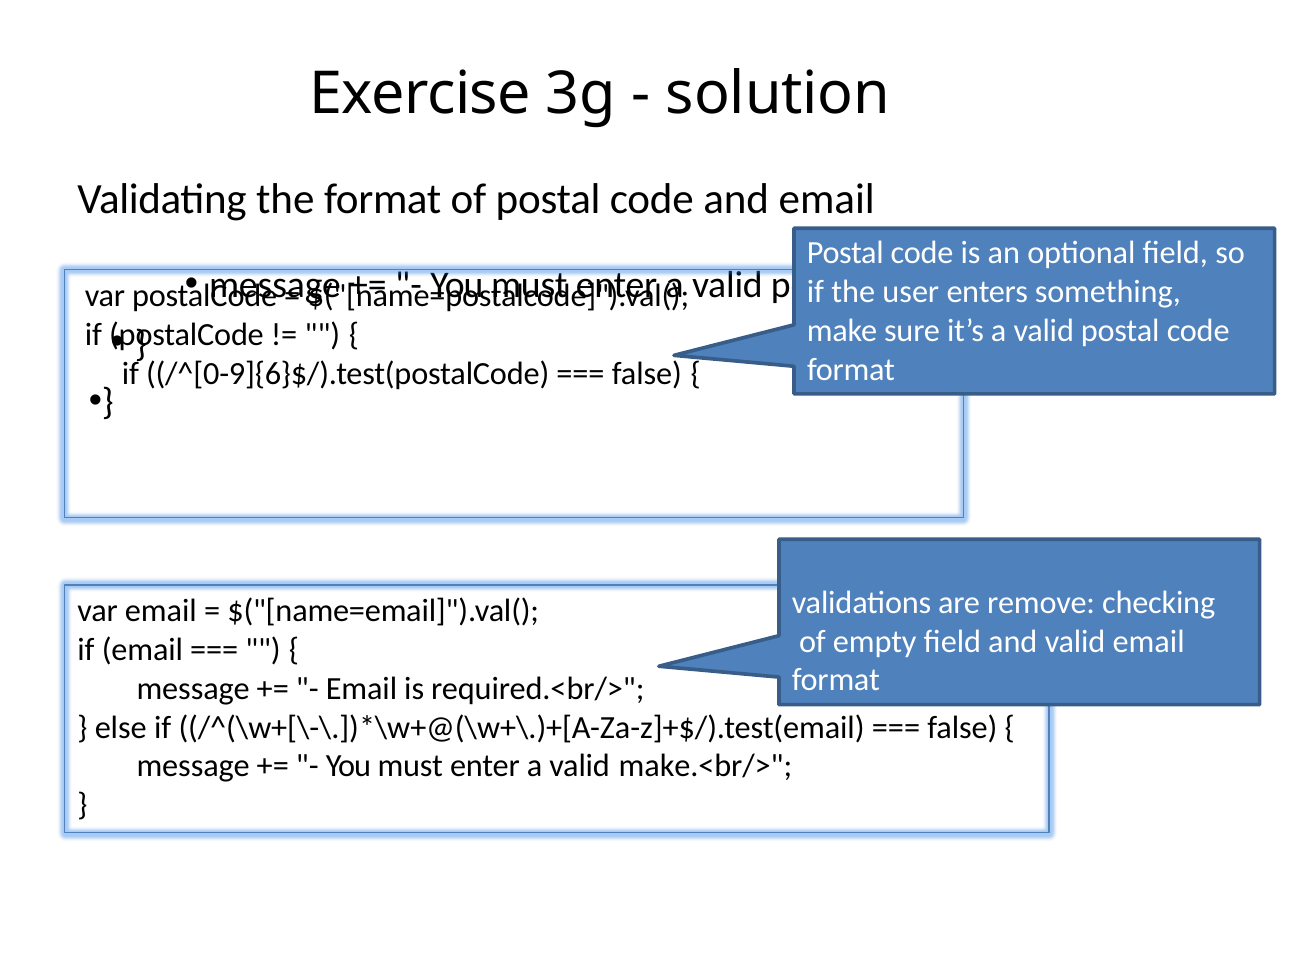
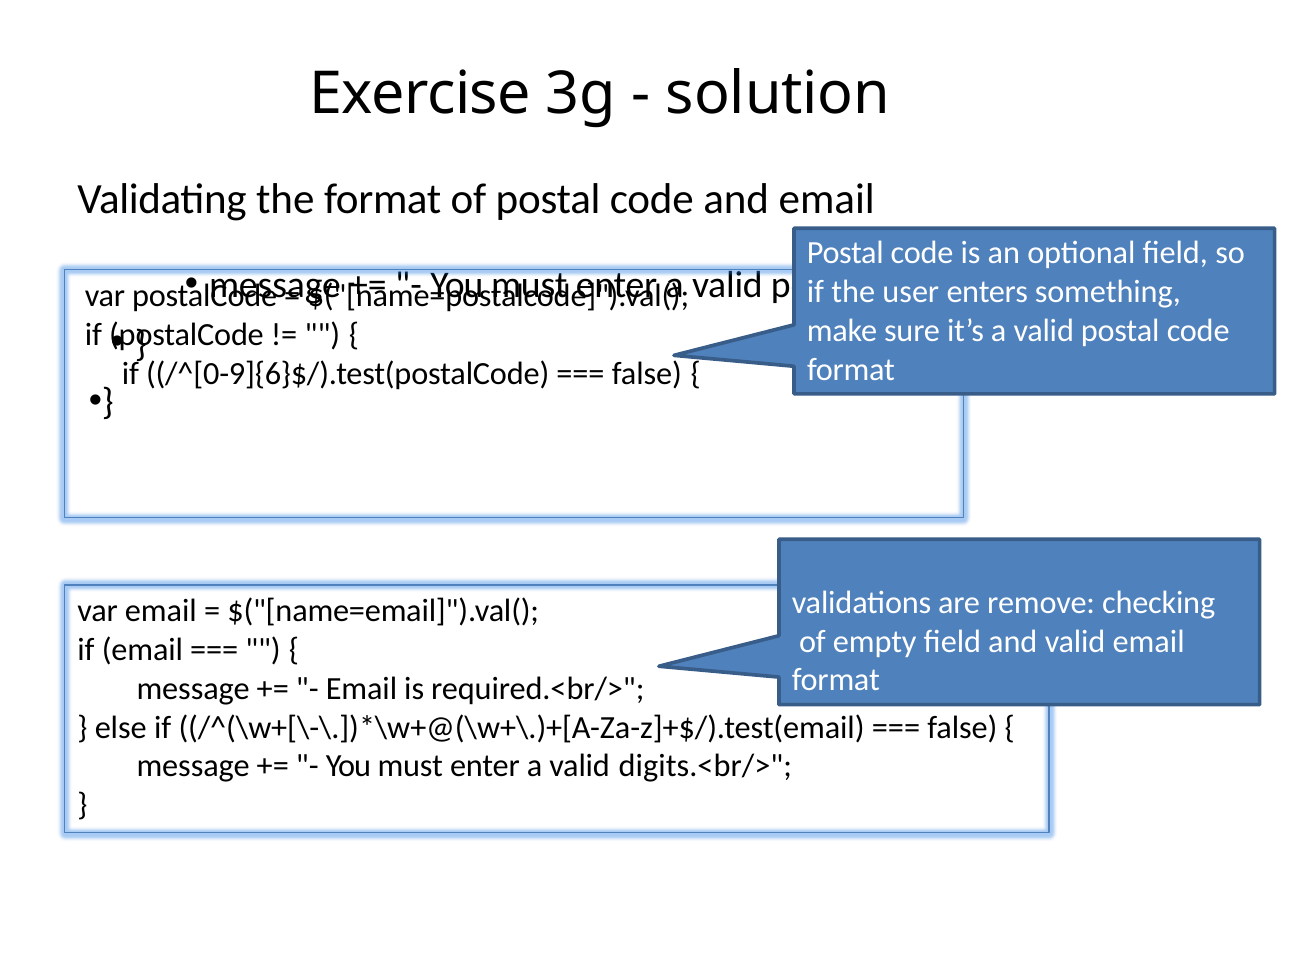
make.<br/>: make.<br/> -> digits.<br/> (705, 766)
